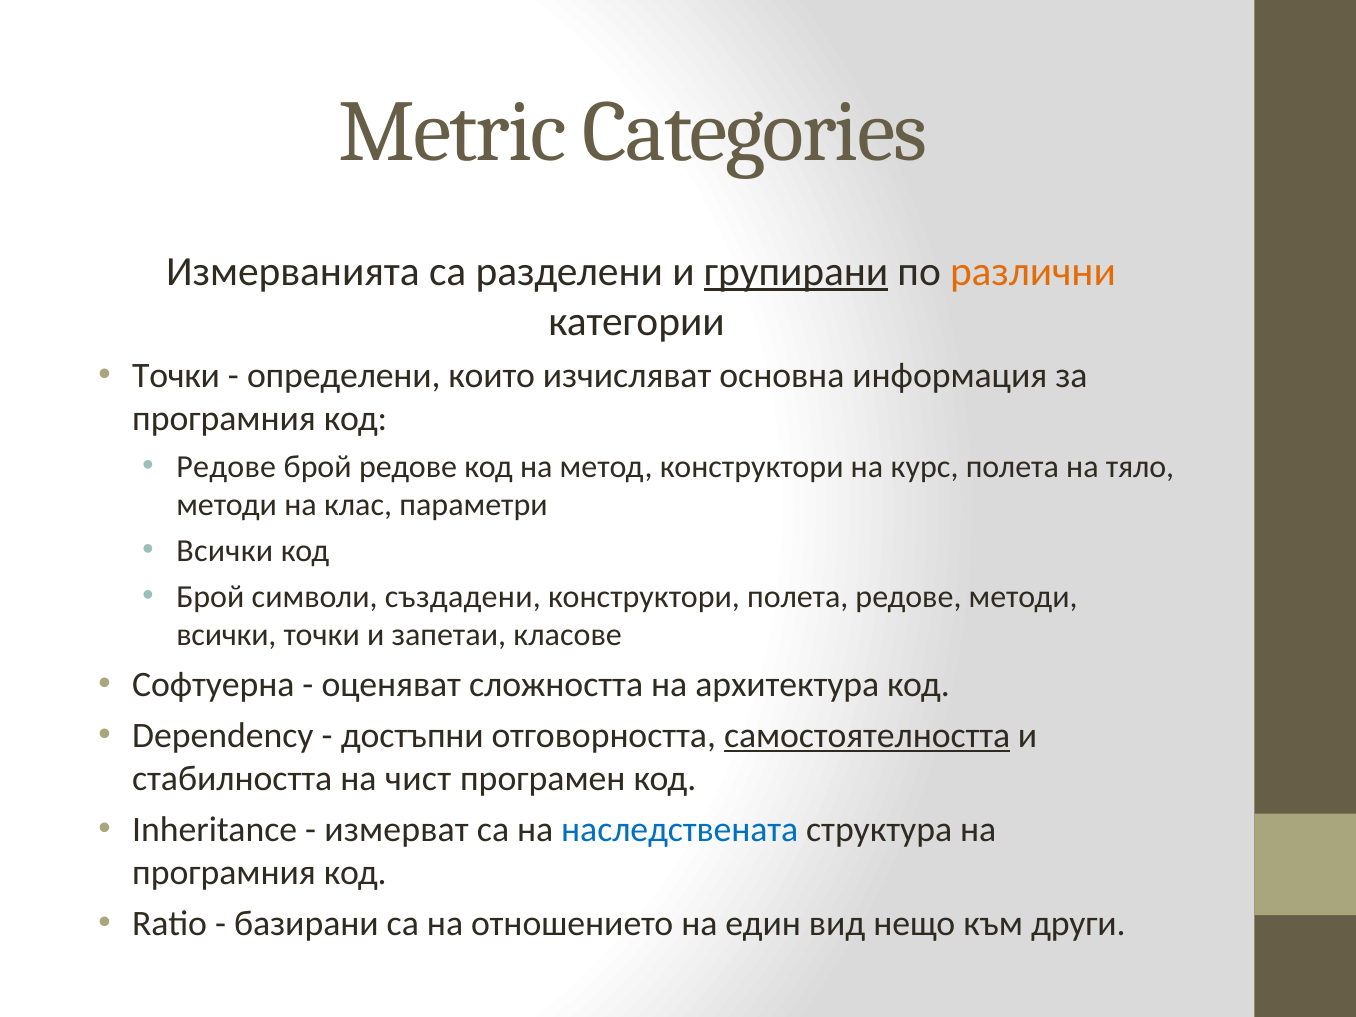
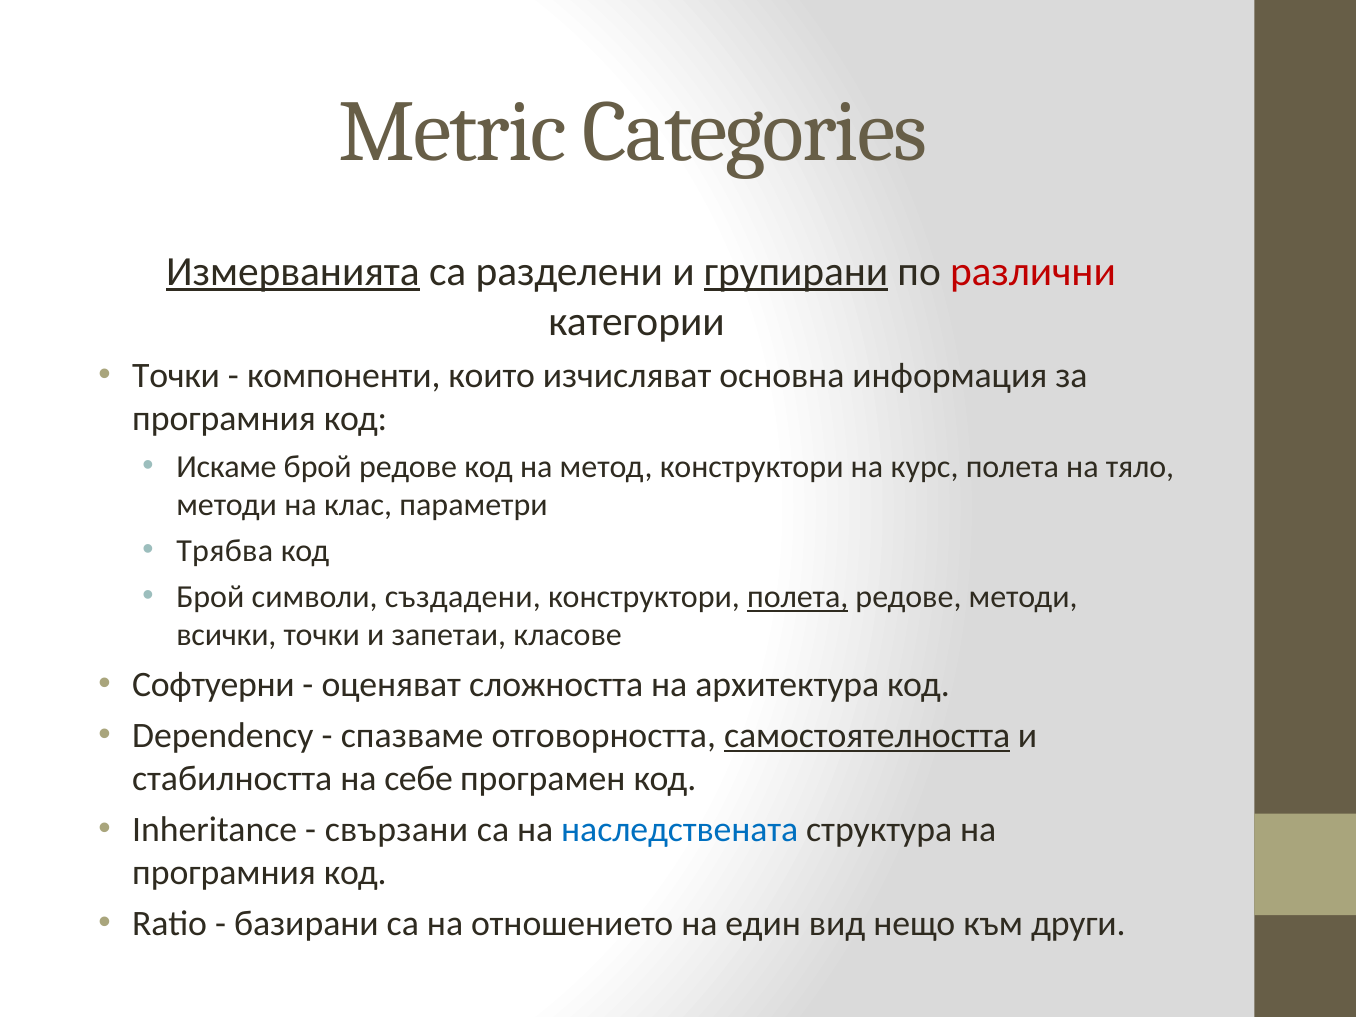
Измерванията underline: none -> present (293, 272)
различни colour: orange -> red (1033, 272)
определени: определени -> компоненти (344, 376)
Редове: Редове -> Искаме (226, 467)
Всички: Всички -> Трябва (225, 551)
полета underline: none -> present (798, 597)
Софтуерна: Софтуерна -> Софтуерни (213, 685)
достъпни: достъпни -> спазваме (412, 736)
чист: чист -> себе (419, 779)
измерват: измерват -> свързани (396, 830)
